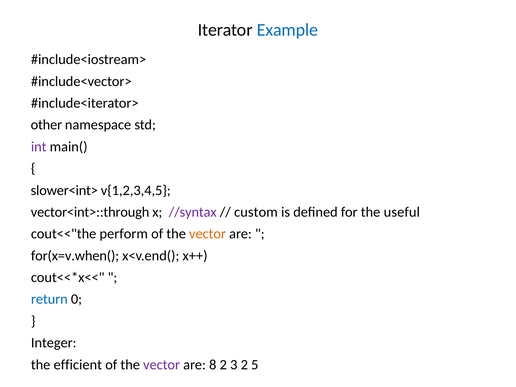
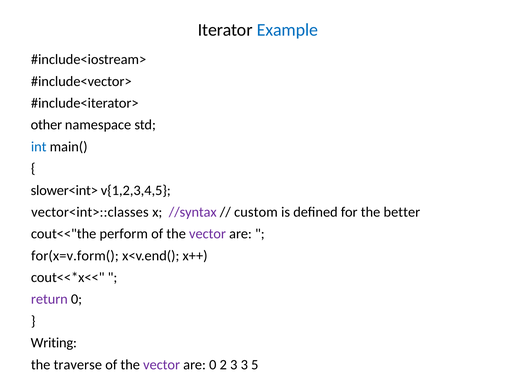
int colour: purple -> blue (39, 147)
vector<int>::through: vector<int>::through -> vector<int>::classes (90, 212)
useful: useful -> better (402, 212)
vector colour: orange -> purple (207, 234)
for(x=v.when(: for(x=v.when( -> for(x=v.form( (75, 256)
return colour: blue -> purple (49, 299)
Integer: Integer -> Writing (54, 343)
efficient: efficient -> traverse (78, 365)
are 8: 8 -> 0 (213, 365)
3 2: 2 -> 3 (244, 365)
